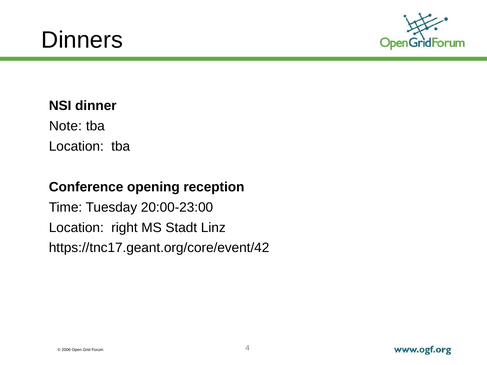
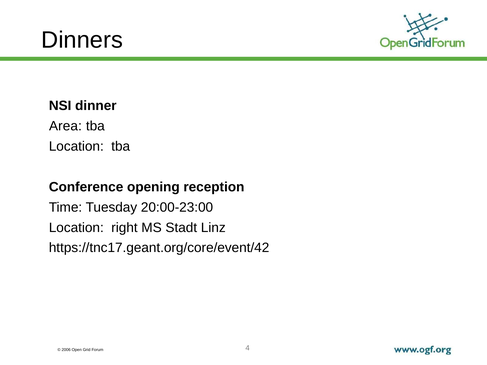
Note: Note -> Area (65, 126)
